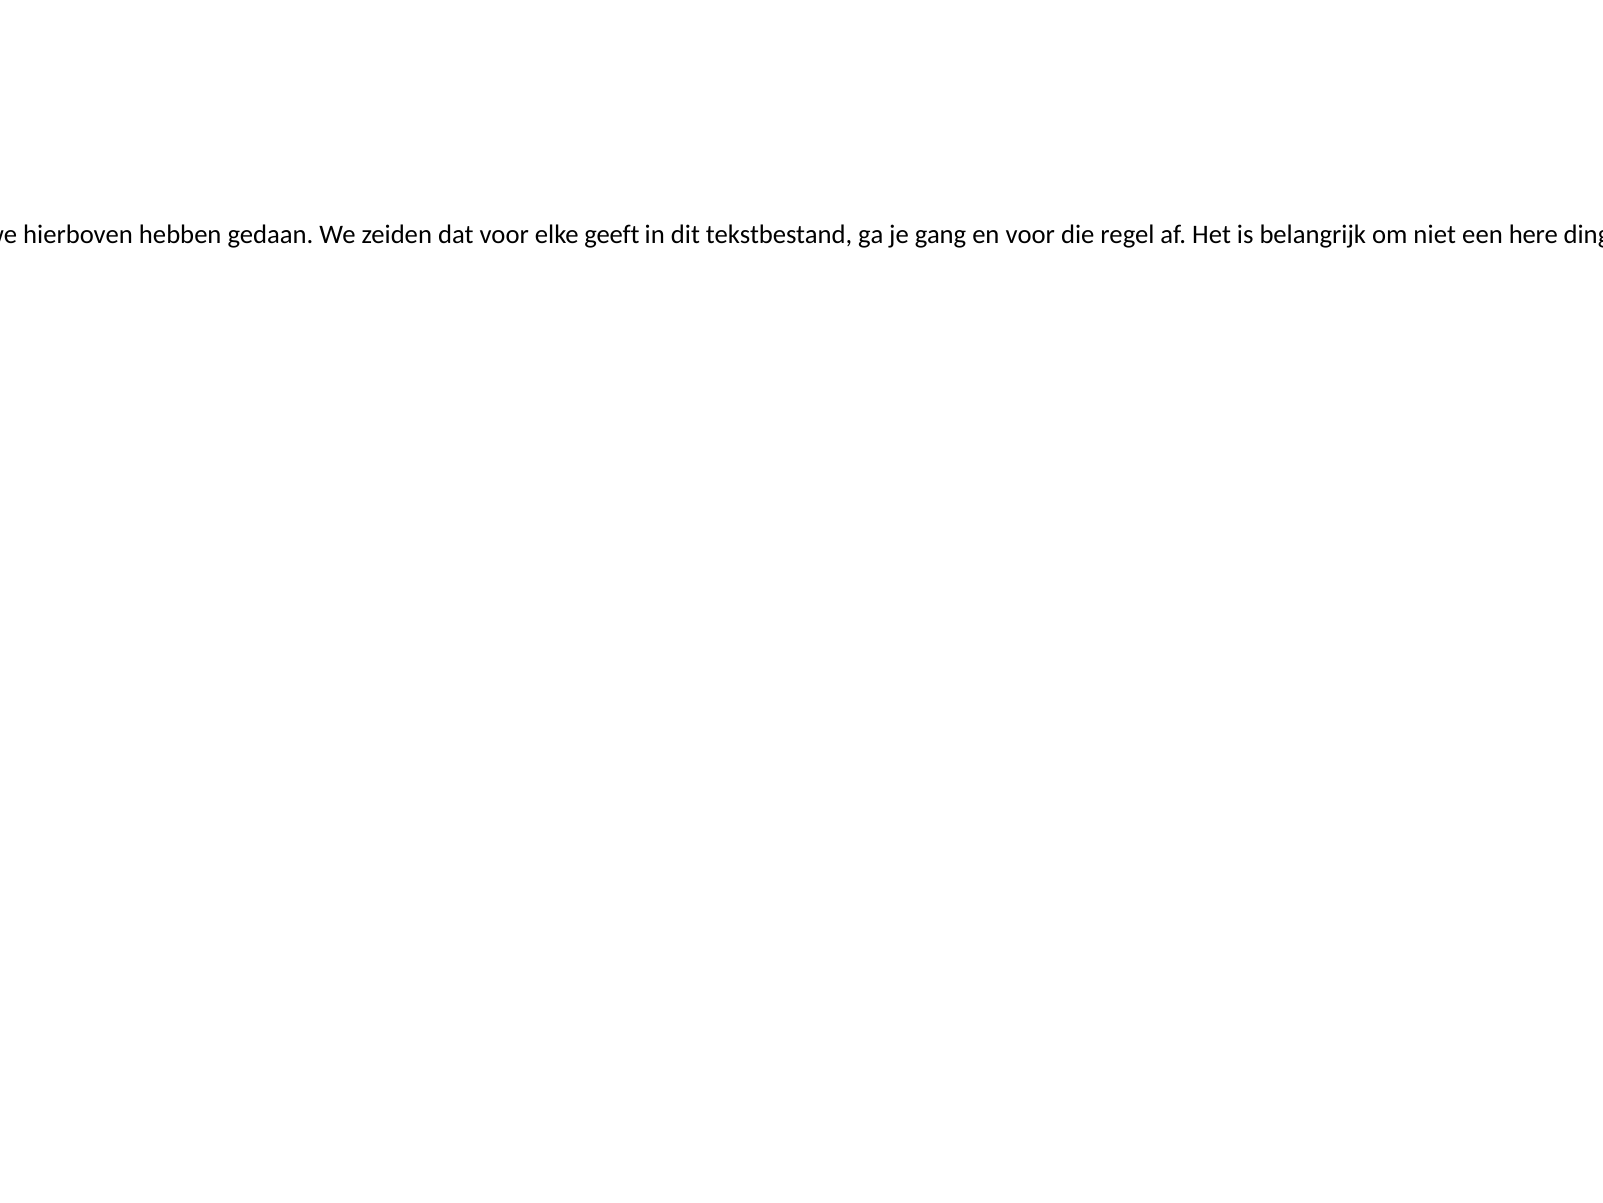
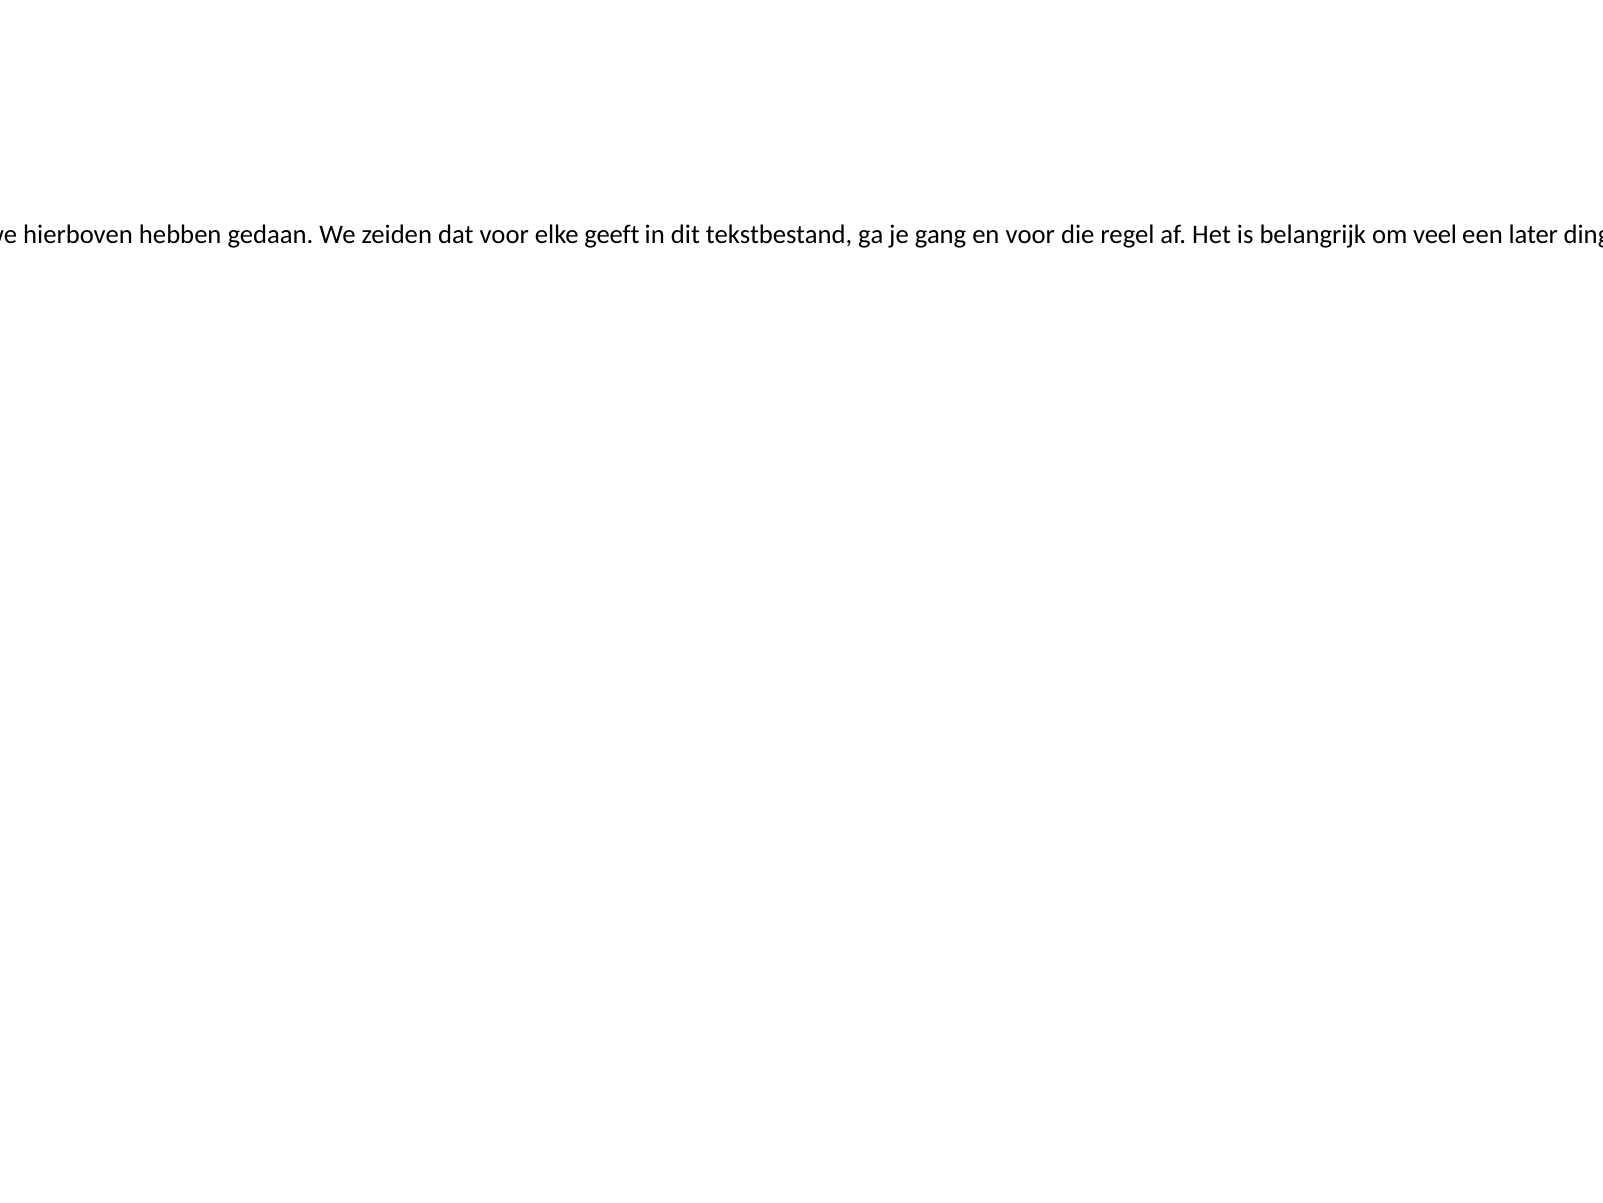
om niet: niet -> veel (1435, 234)
here: here -> later (1533, 234)
